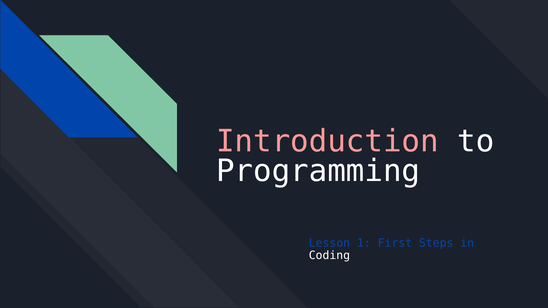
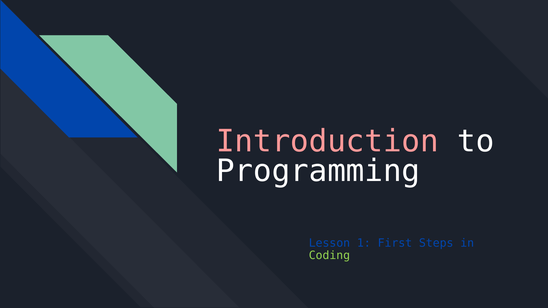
Coding colour: white -> light green (329, 256)
